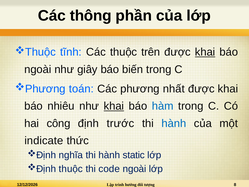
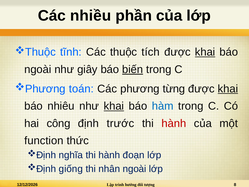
thông: thông -> nhiều (91, 16)
trên: trên -> tích (151, 52)
biến underline: none -> present (133, 69)
nhất: nhất -> từng (174, 89)
khai underline: none -> present (228, 89)
hành colour: blue -> red (174, 123)
indicate: indicate -> function (44, 140)
static: static -> đoạn (134, 155)
thuộc: thuộc -> giống (71, 169)
code: code -> nhân (109, 169)
